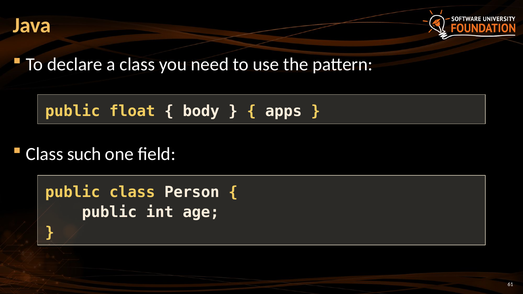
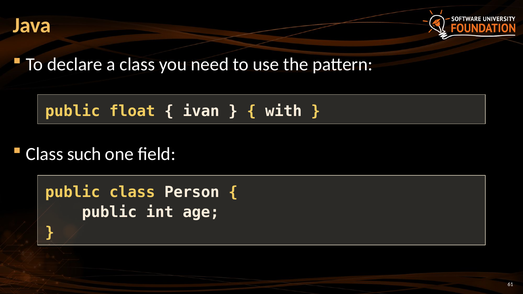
body: body -> ivan (201, 111)
apps: apps -> with (284, 111)
